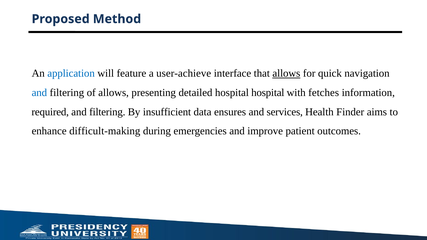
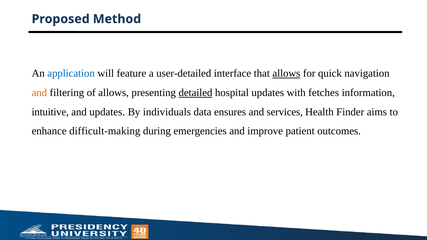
user-achieve: user-achieve -> user-detailed (184, 73)
and colour: blue -> orange (39, 93)
detailed underline: none -> present (195, 93)
hospital hospital: hospital -> updates (268, 93)
required: required -> intuitive (50, 112)
filtering: filtering -> updates (107, 112)
insufficient: insufficient -> individuals (167, 112)
